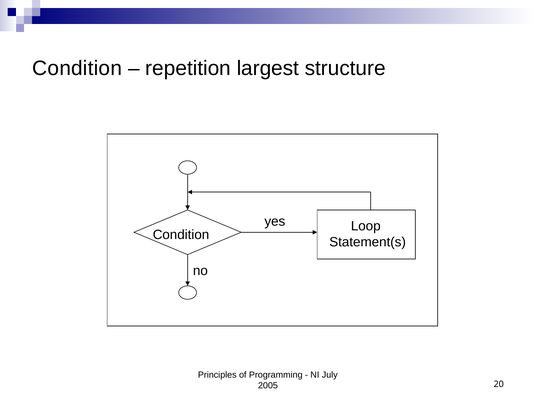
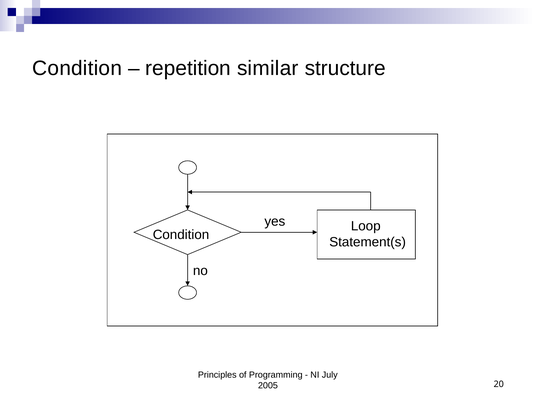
largest: largest -> similar (268, 68)
